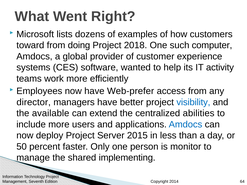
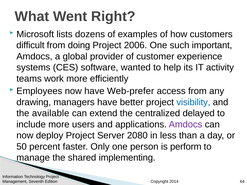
toward: toward -> difficult (30, 45)
2018: 2018 -> 2006 (136, 45)
computer: computer -> important (212, 45)
director: director -> drawing (34, 102)
abilities: abilities -> delayed (199, 113)
Amdocs colour: blue -> purple (186, 125)
2015: 2015 -> 2080 (137, 136)
monitor: monitor -> perform (186, 147)
